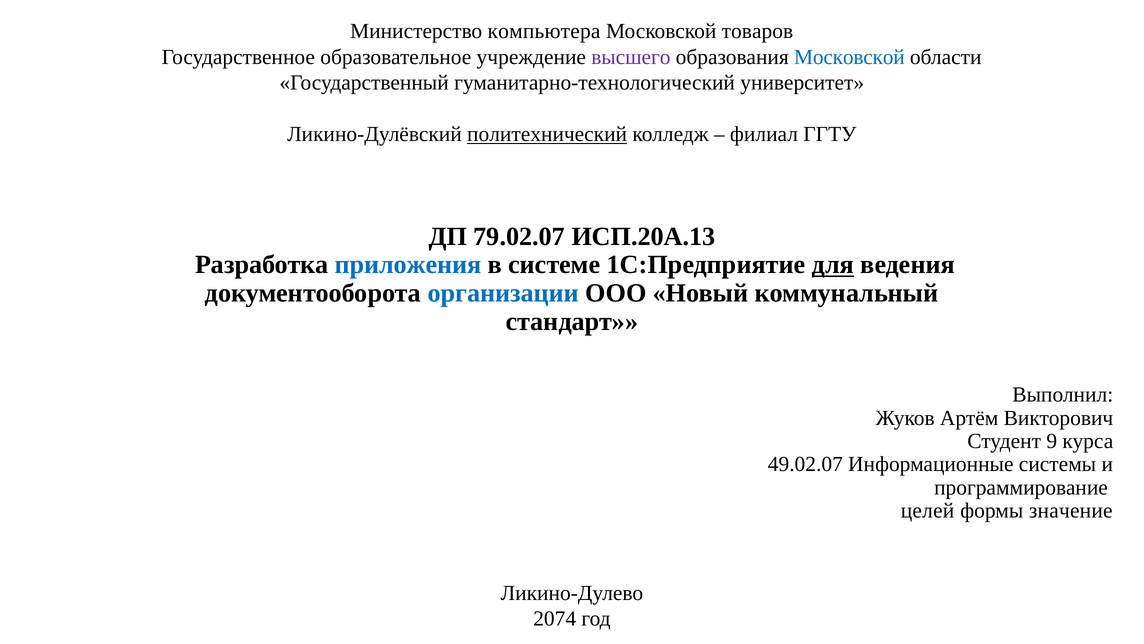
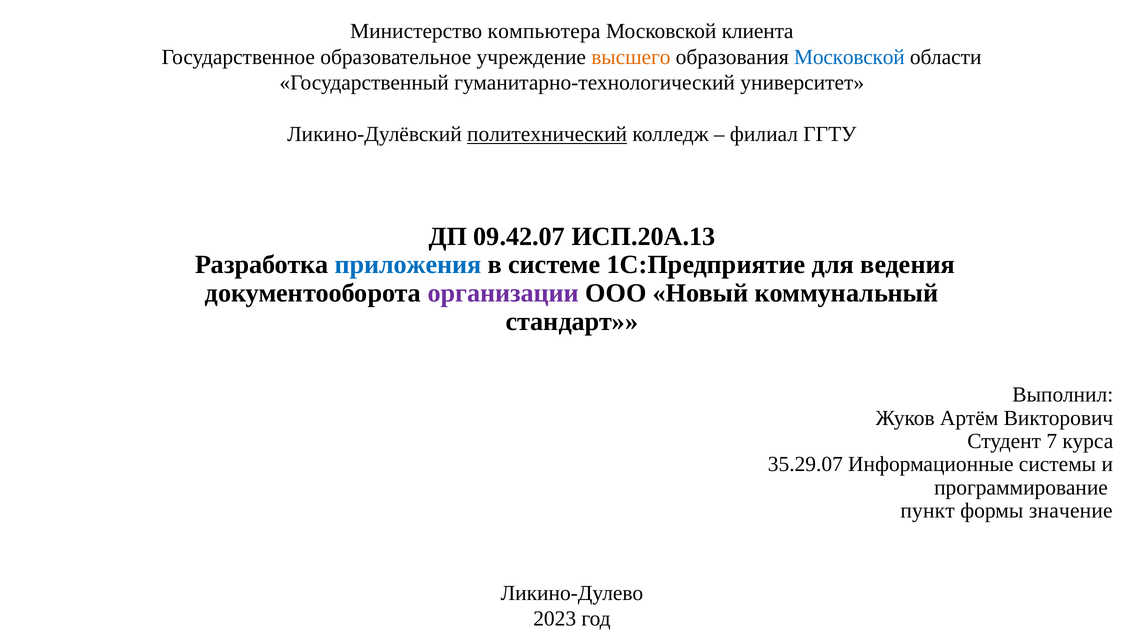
товаров: товаров -> клиента (758, 31)
высшего colour: purple -> orange (631, 57)
79.02.07: 79.02.07 -> 09.42.07 (519, 236)
для underline: present -> none (833, 265)
организации colour: blue -> purple (503, 293)
9: 9 -> 7 (1052, 441)
49.02.07: 49.02.07 -> 35.29.07 (805, 464)
целей: целей -> пункт (928, 510)
2074: 2074 -> 2023 (555, 618)
